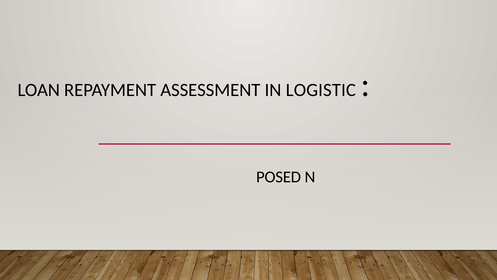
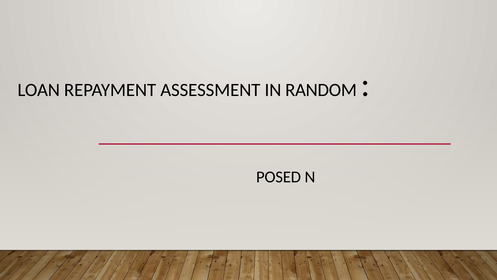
LOGISTIC: LOGISTIC -> RANDOM (321, 90)
